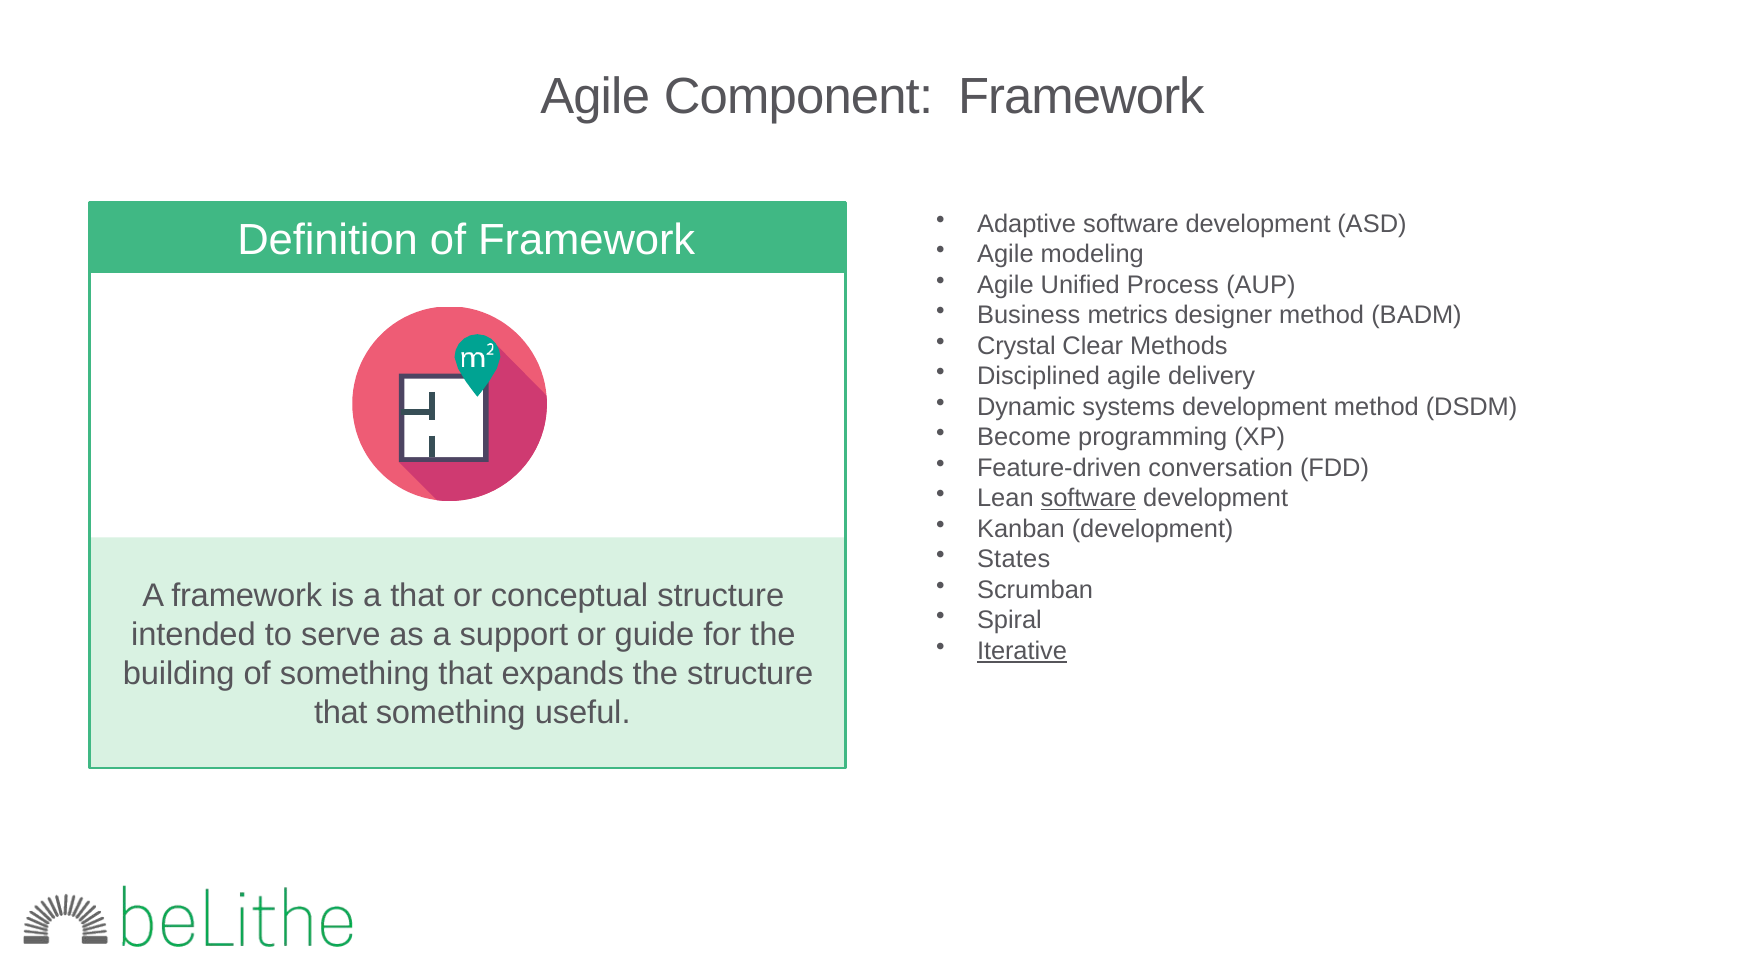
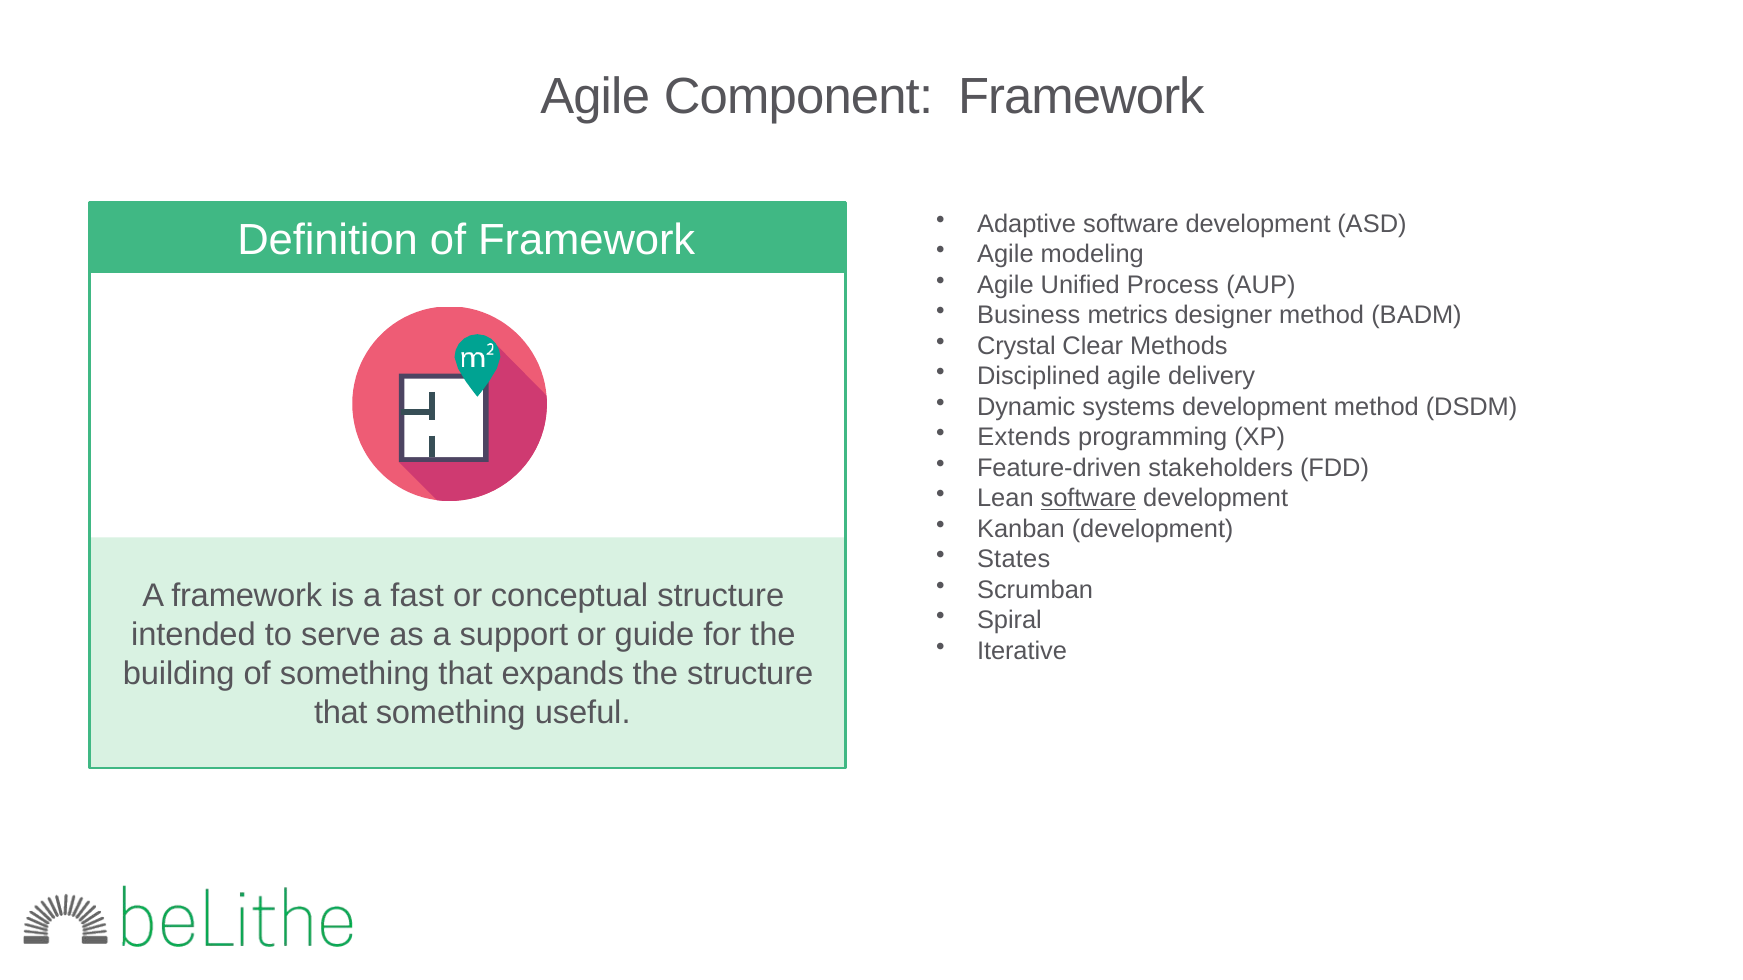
Become: Become -> Extends (1024, 438)
conversation: conversation -> stakeholders (1221, 468)
a that: that -> fast (417, 596)
Iterative underline: present -> none (1022, 651)
